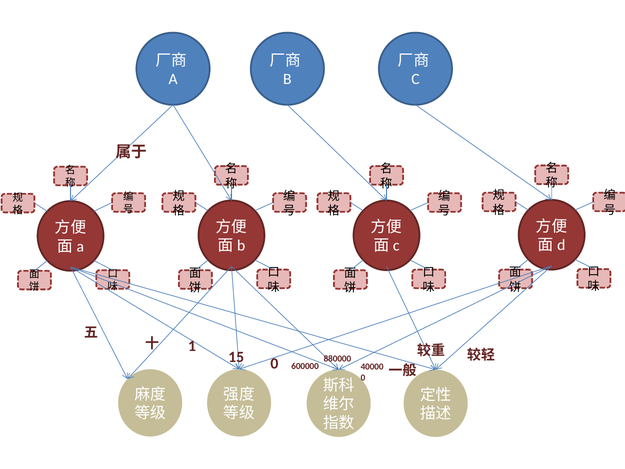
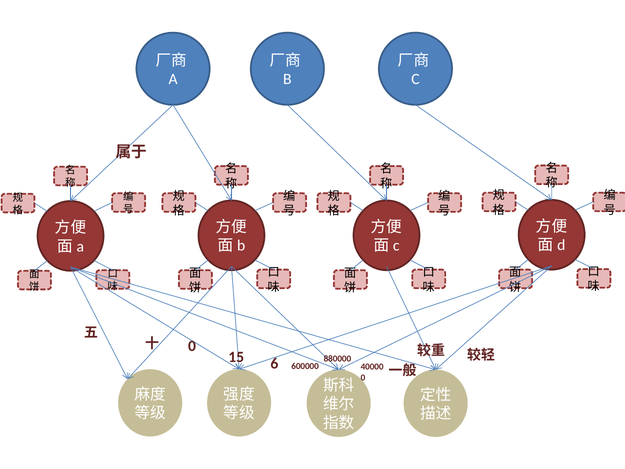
1: 1 -> 0 (192, 346)
15 0: 0 -> 6 (274, 363)
